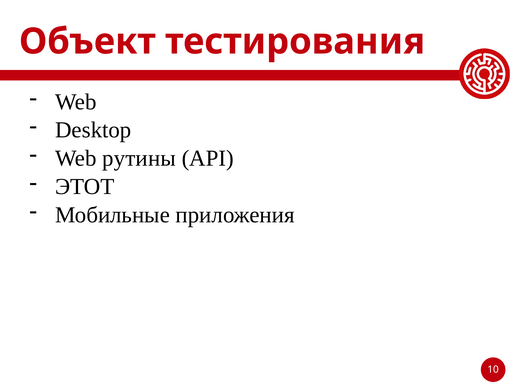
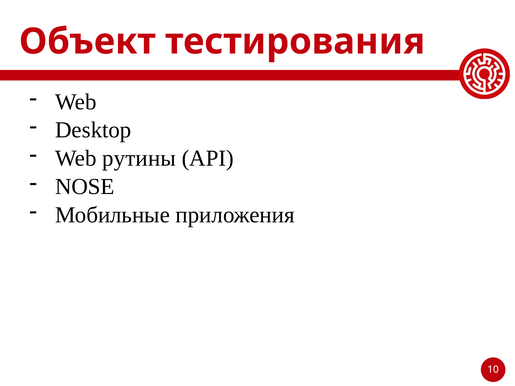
ЭТОТ: ЭТОТ -> NOSE (85, 187)
